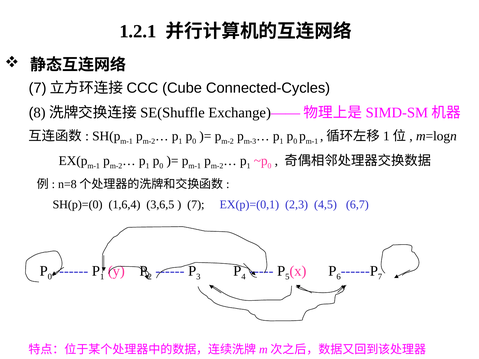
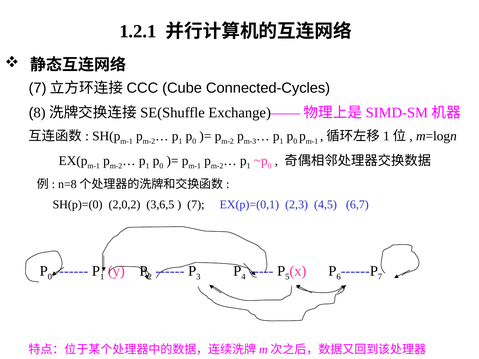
1,6,4: 1,6,4 -> 2,0,2 (124, 205)
